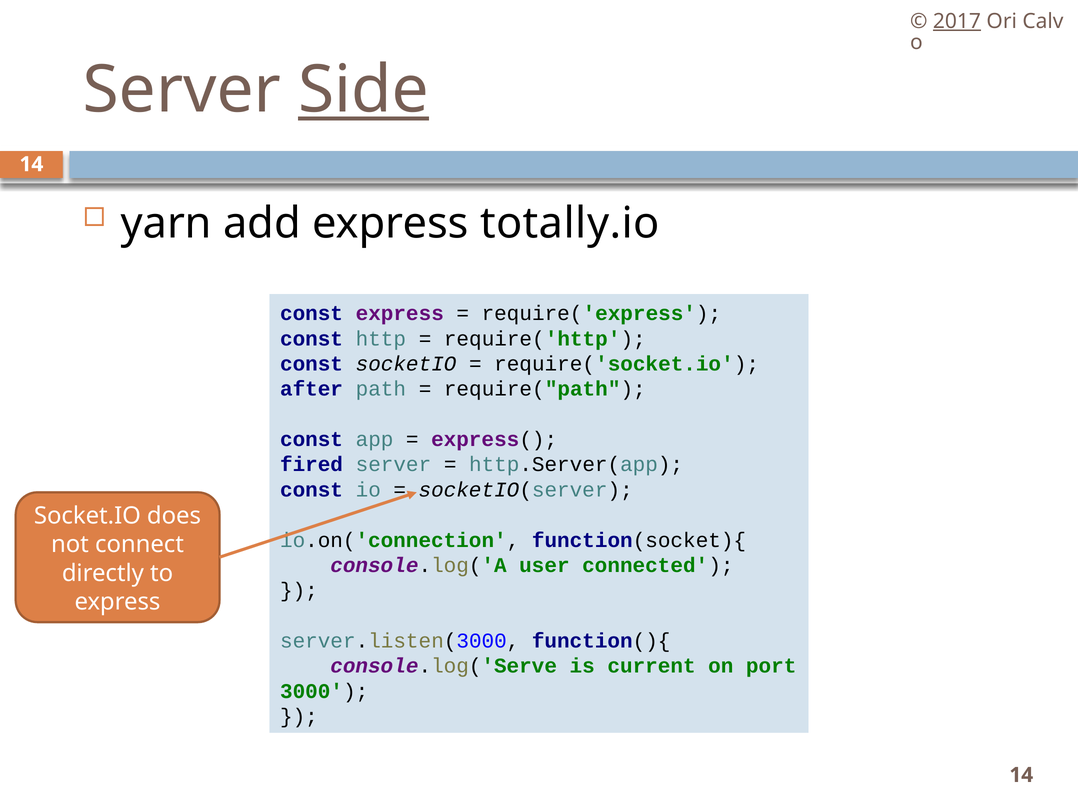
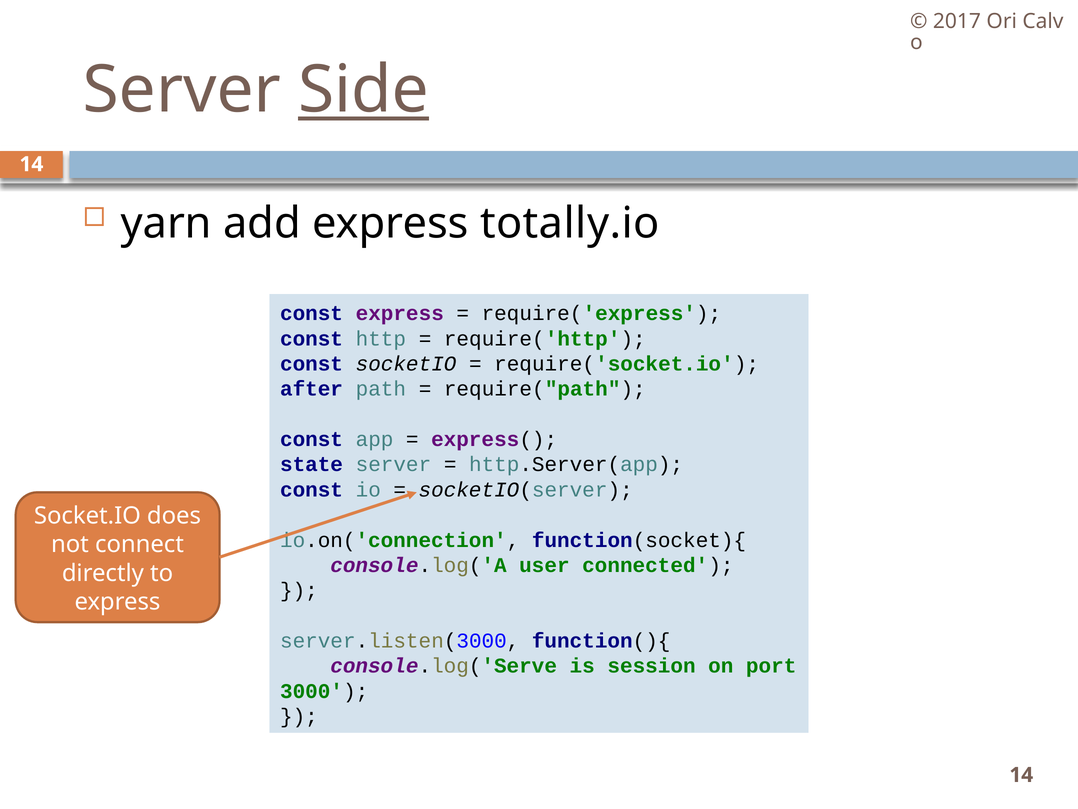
2017 underline: present -> none (957, 21)
fired: fired -> state (311, 464)
current: current -> session (652, 666)
